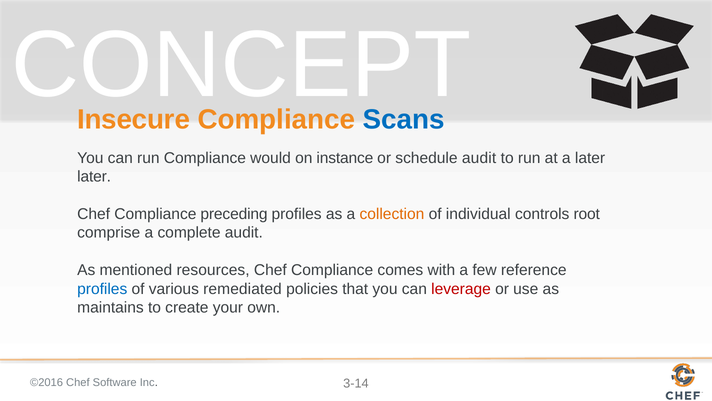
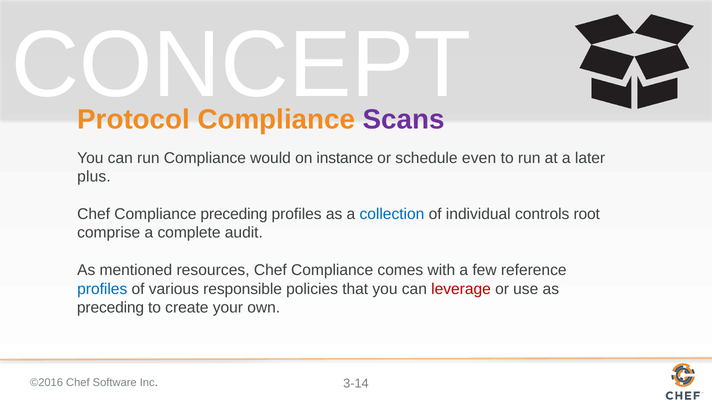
Insecure: Insecure -> Protocol (134, 119)
Scans colour: blue -> purple (404, 119)
schedule audit: audit -> even (479, 158)
later: later -> plus (94, 176)
collection colour: orange -> blue (392, 214)
remediated: remediated -> responsible (243, 289)
maintains: maintains -> preceding (111, 307)
